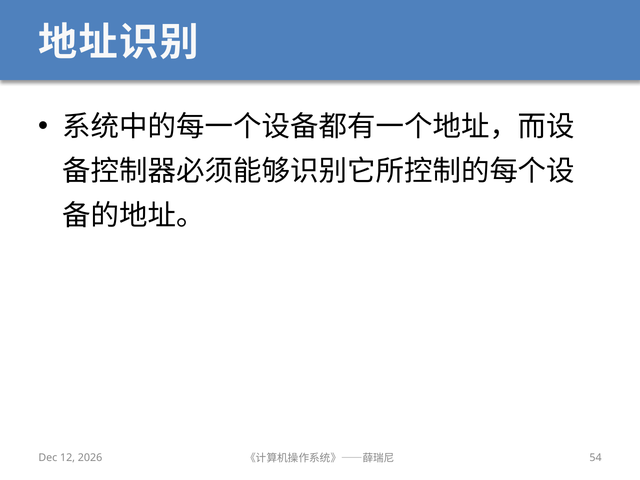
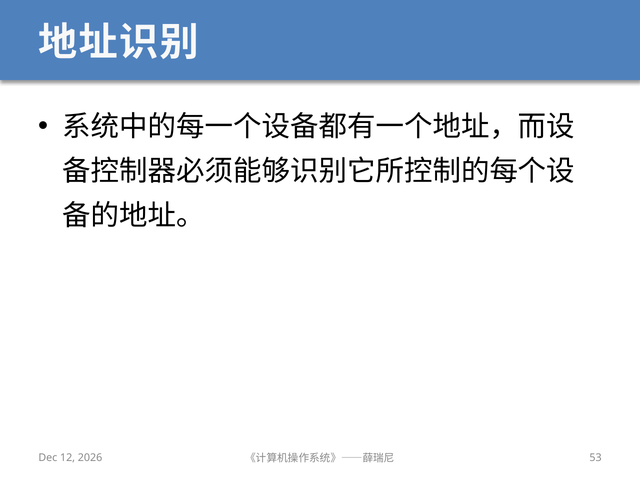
54: 54 -> 53 (596, 458)
